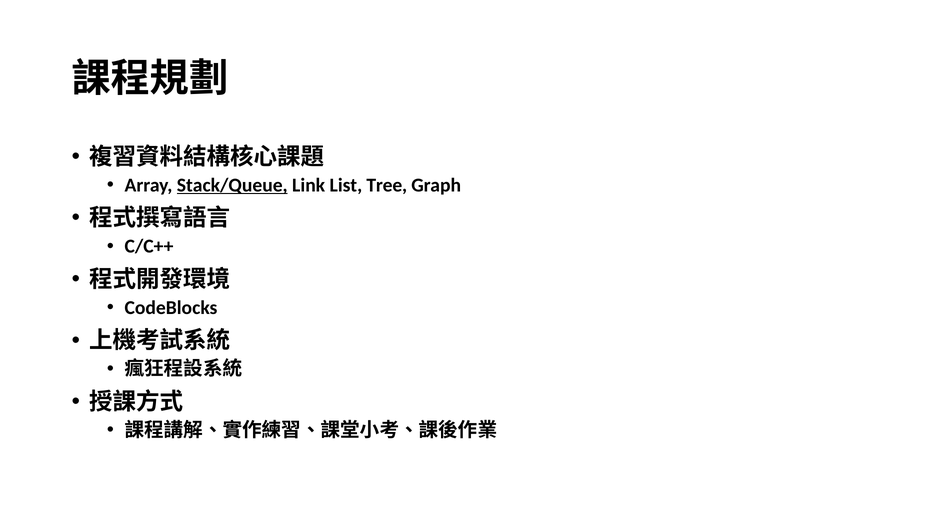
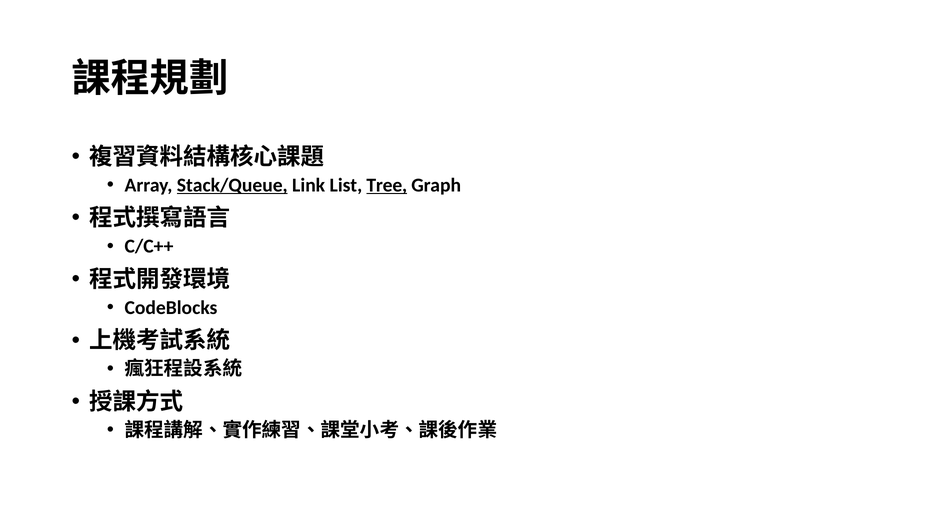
Tree underline: none -> present (387, 185)
